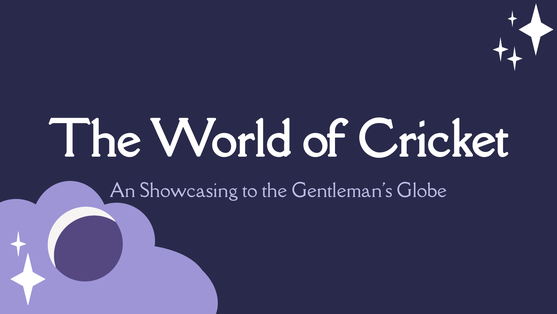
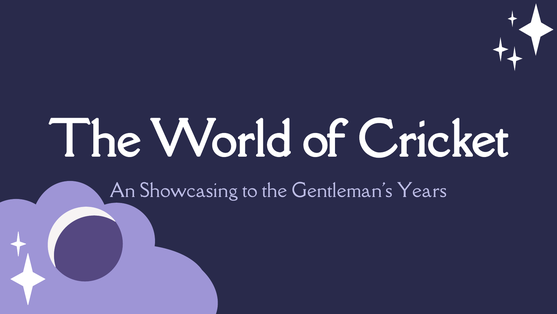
Globe: Globe -> Years (422, 191)
